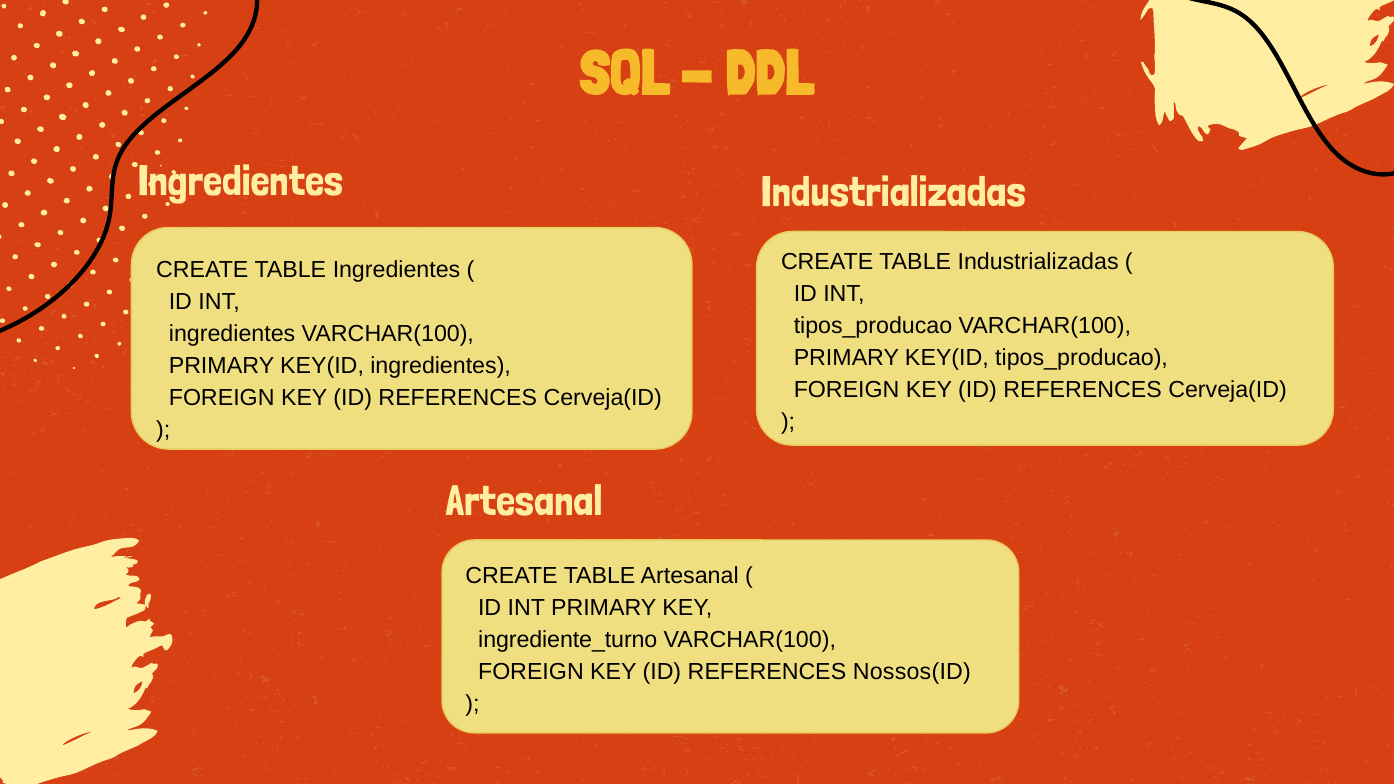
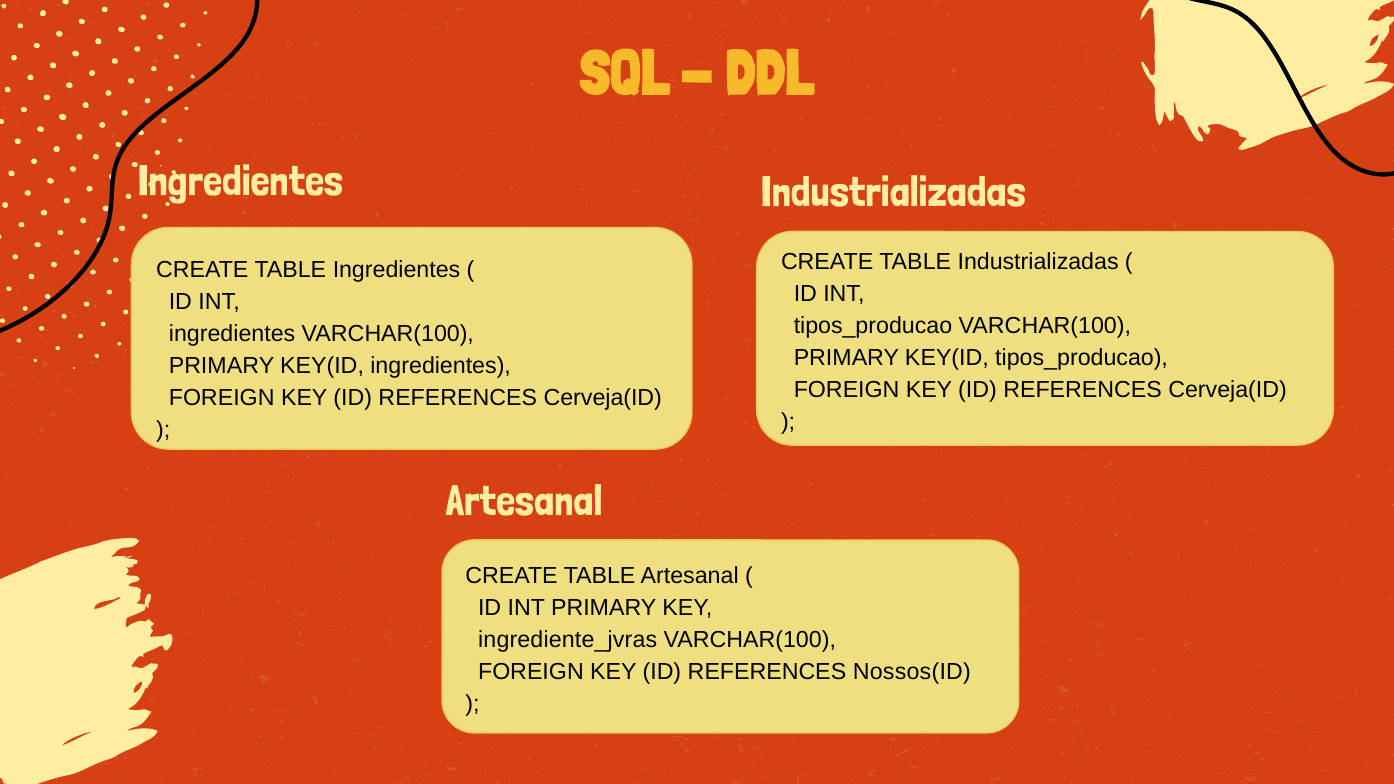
ingrediente_turno: ingrediente_turno -> ingrediente_jvras (568, 640)
